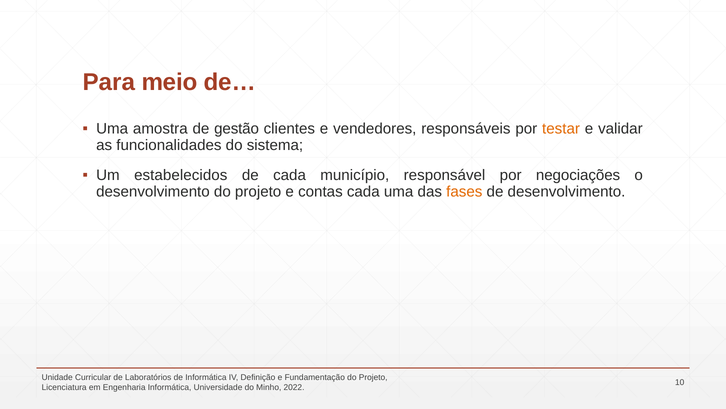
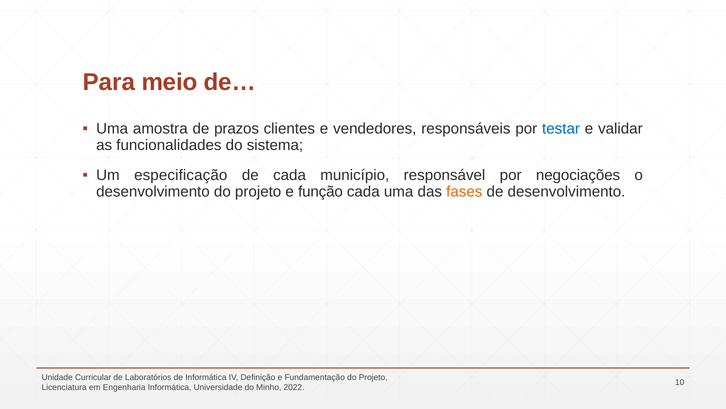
gestão: gestão -> prazos (237, 129)
testar colour: orange -> blue (561, 129)
estabelecidos: estabelecidos -> especificação (181, 175)
contas: contas -> função (320, 191)
